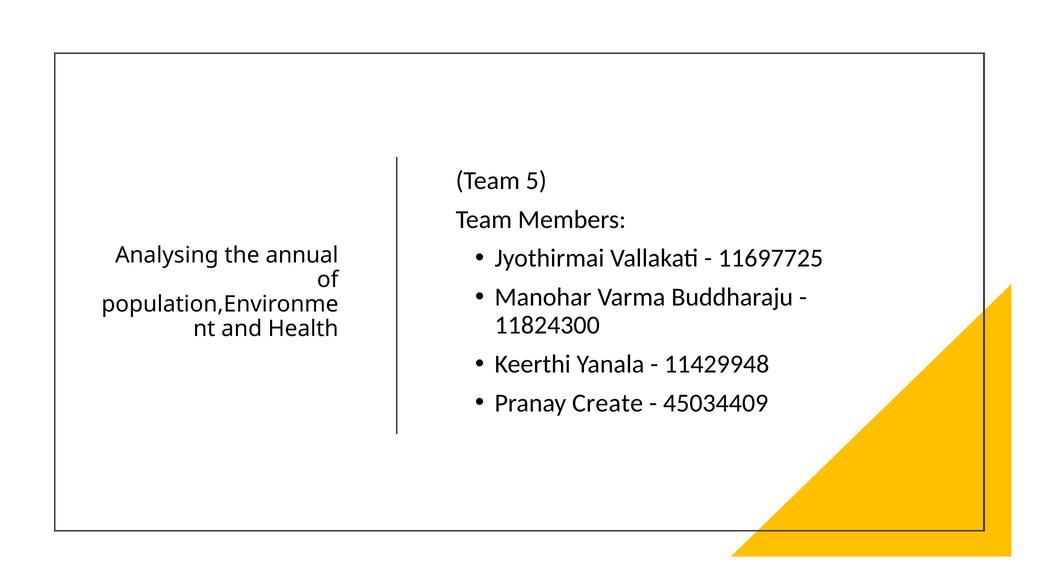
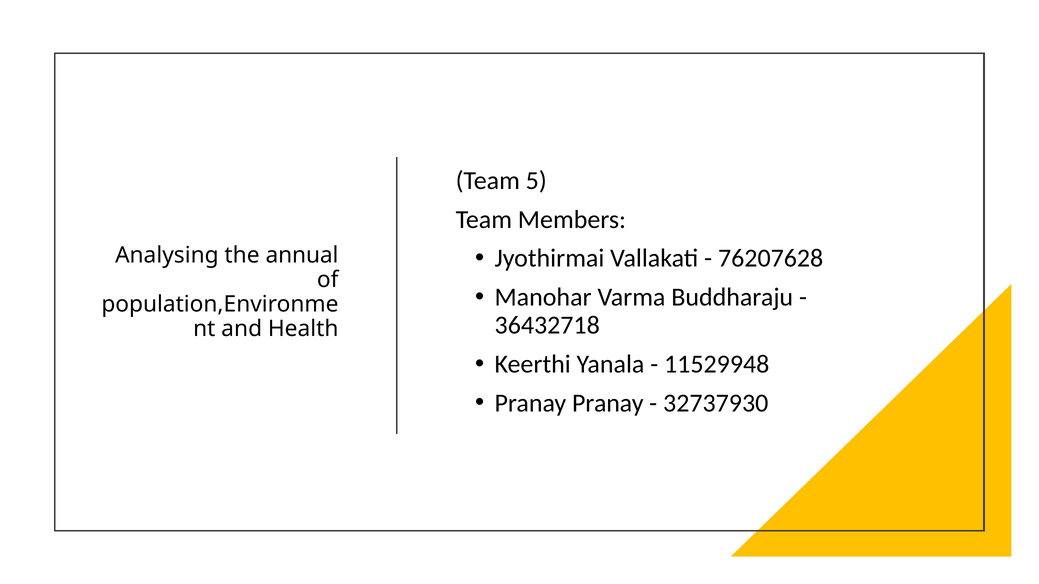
11697725: 11697725 -> 76207628 (771, 259)
11824300: 11824300 -> 36432718 (547, 326)
11429948: 11429948 -> 11529948 (717, 364)
Pranay Create: Create -> Pranay (608, 403)
45034409: 45034409 -> 32737930 (716, 403)
